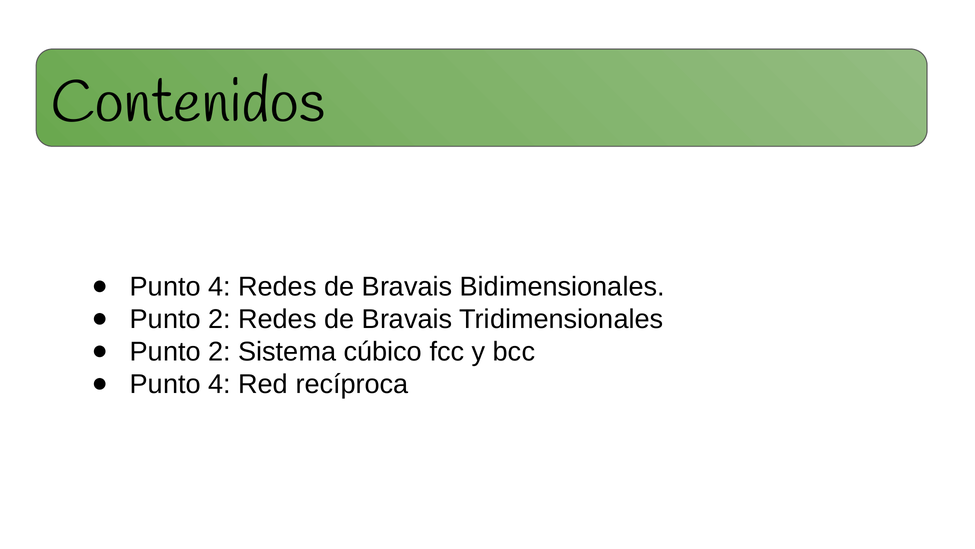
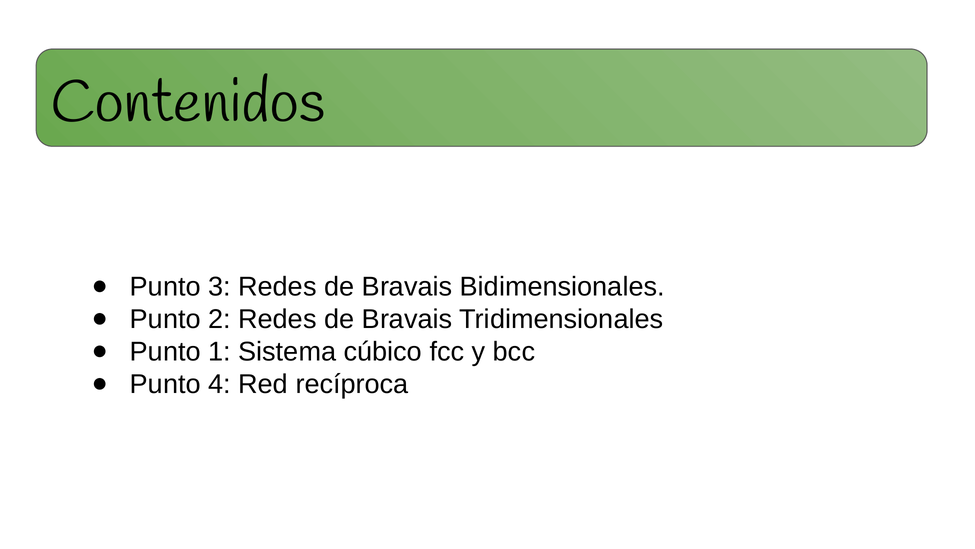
4: 4 -> 3 (219, 287)
2: 2 -> 1 (219, 352)
